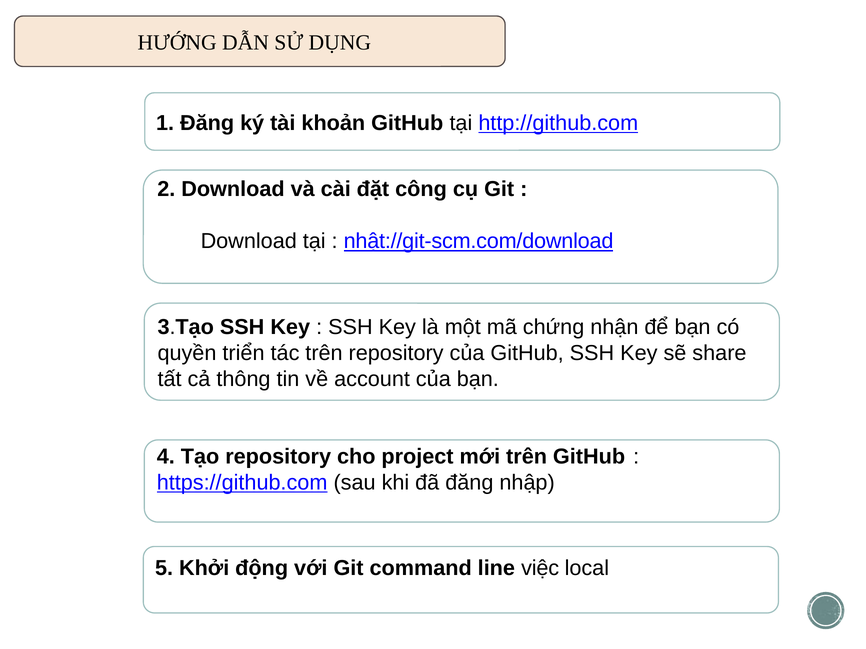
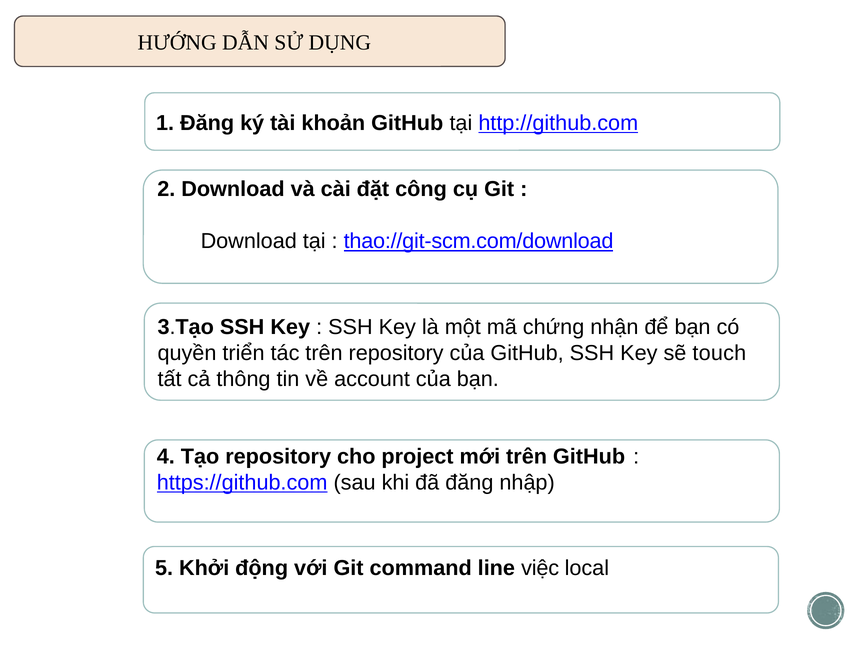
nhật://git-scm.com/download: nhật://git-scm.com/download -> thao://git-scm.com/download (479, 241)
share: share -> touch (719, 353)
